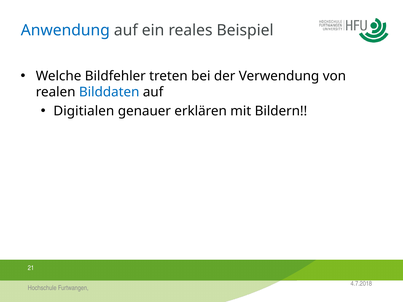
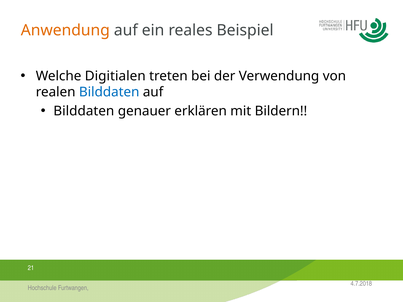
Anwendung colour: blue -> orange (65, 30)
Bildfehler: Bildfehler -> Digitialen (115, 76)
Digitialen: Digitialen -> Bilddaten (84, 111)
